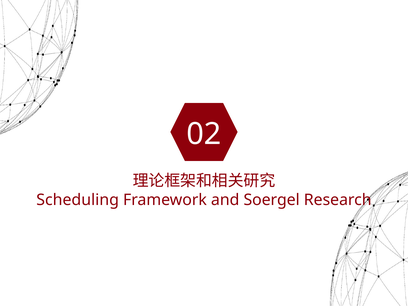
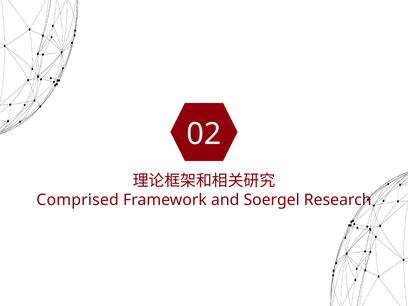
Scheduling: Scheduling -> Comprised (78, 200)
